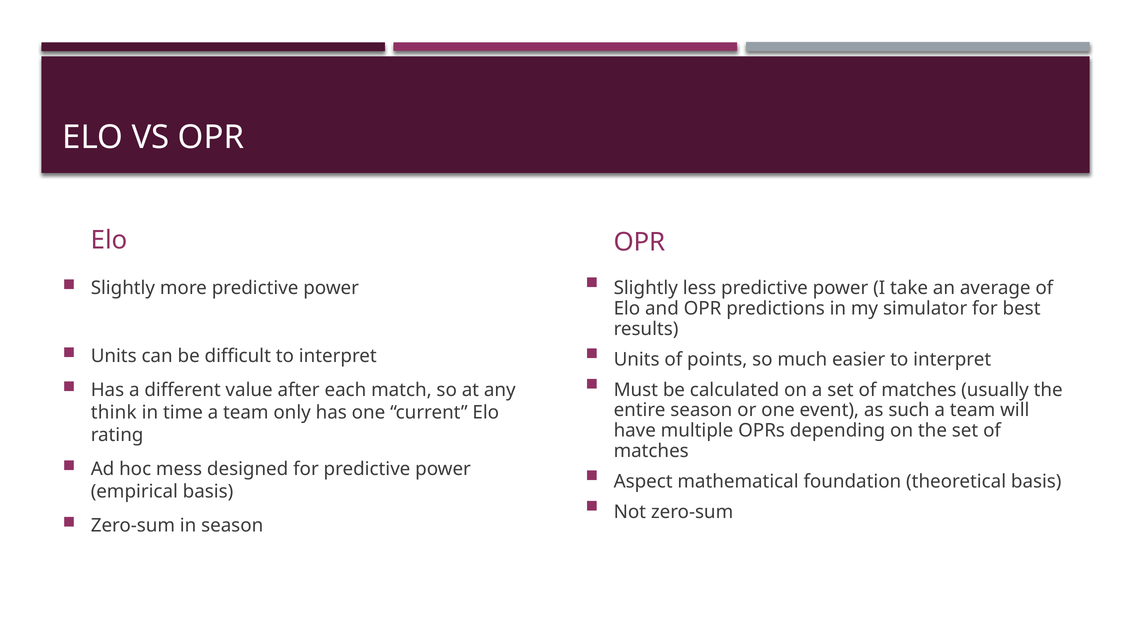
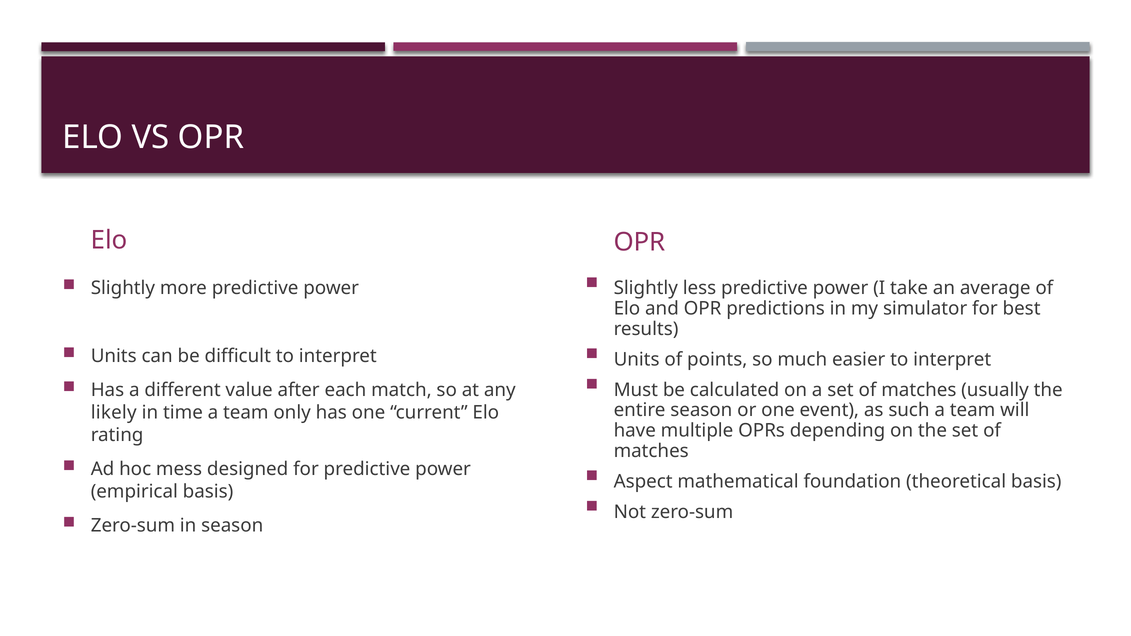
think: think -> likely (114, 413)
